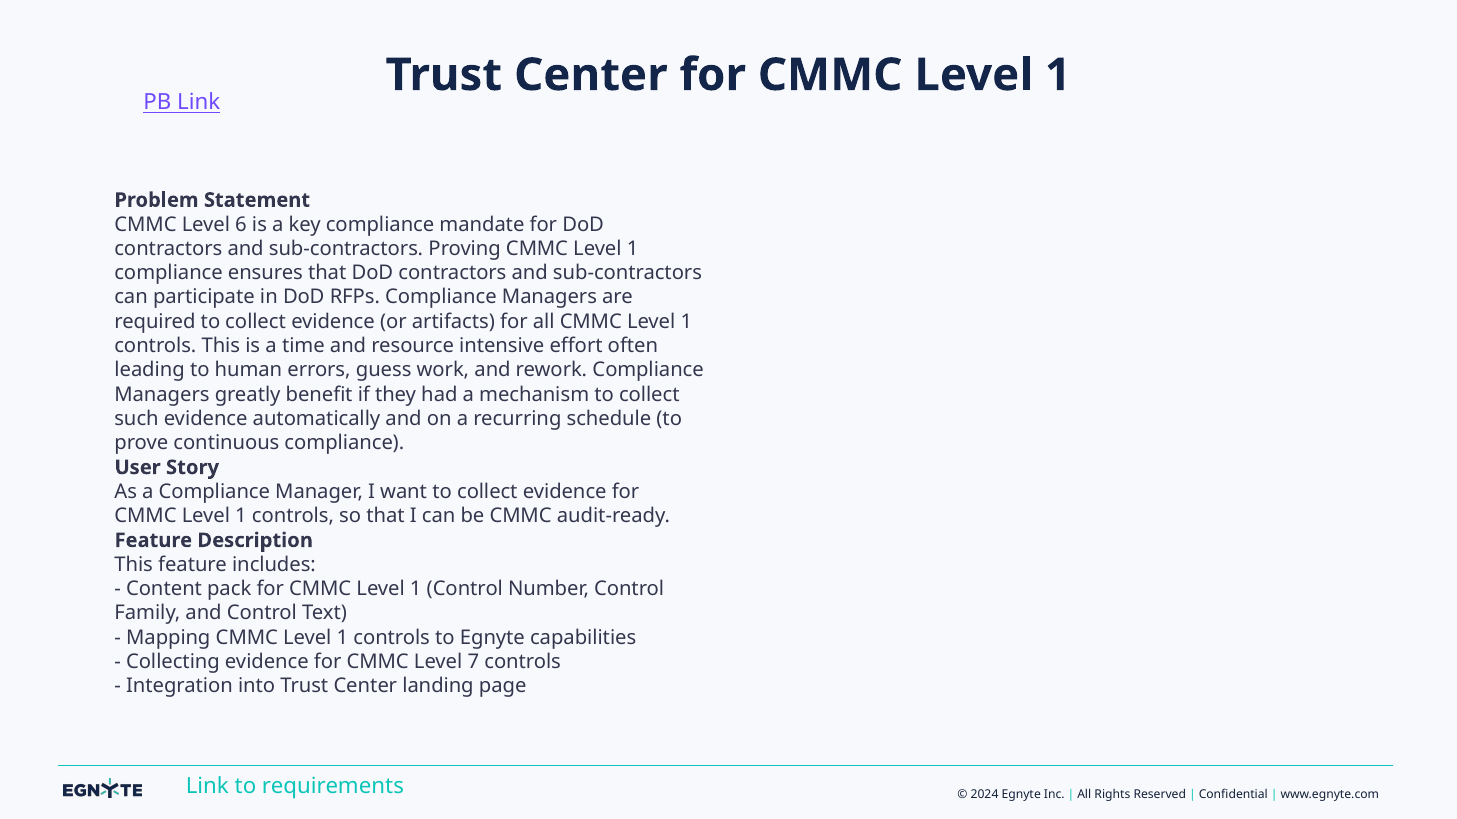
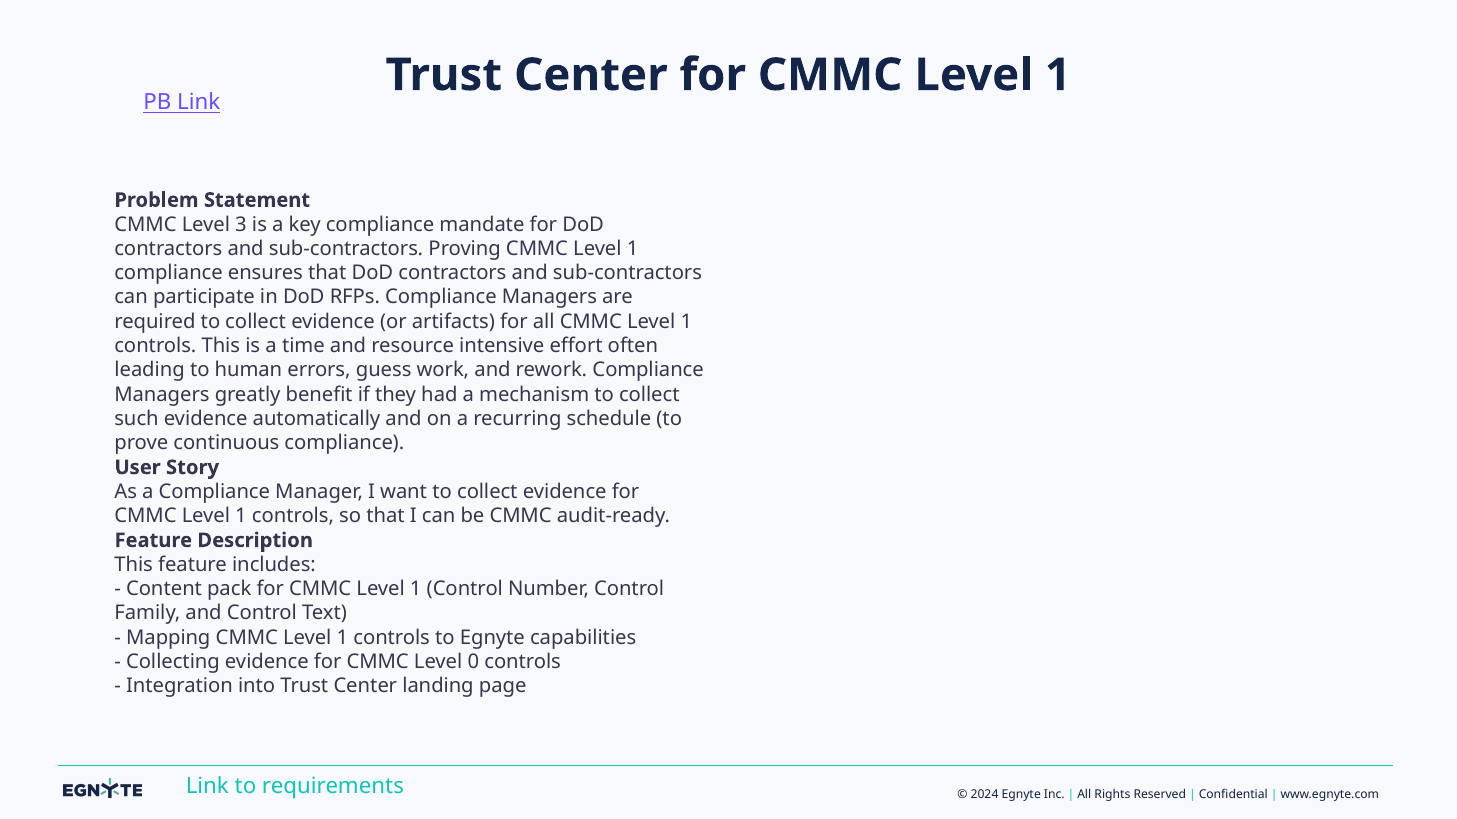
6: 6 -> 3 (241, 225)
7: 7 -> 0 (473, 662)
